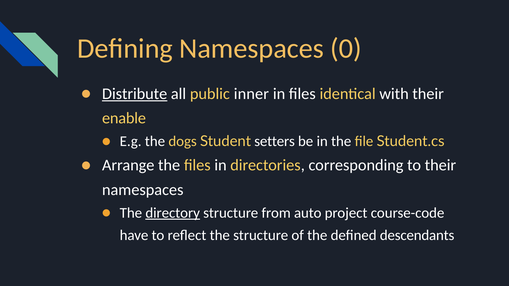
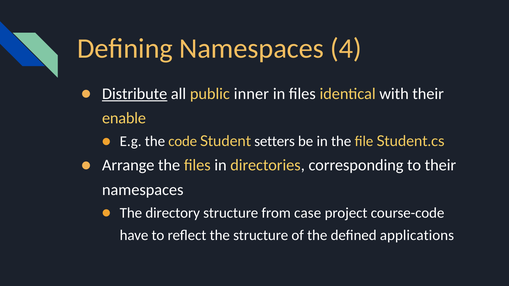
0: 0 -> 4 (346, 49)
dogs: dogs -> code (183, 142)
directory underline: present -> none (173, 213)
auto: auto -> case (308, 213)
descendants: descendants -> applications (417, 236)
